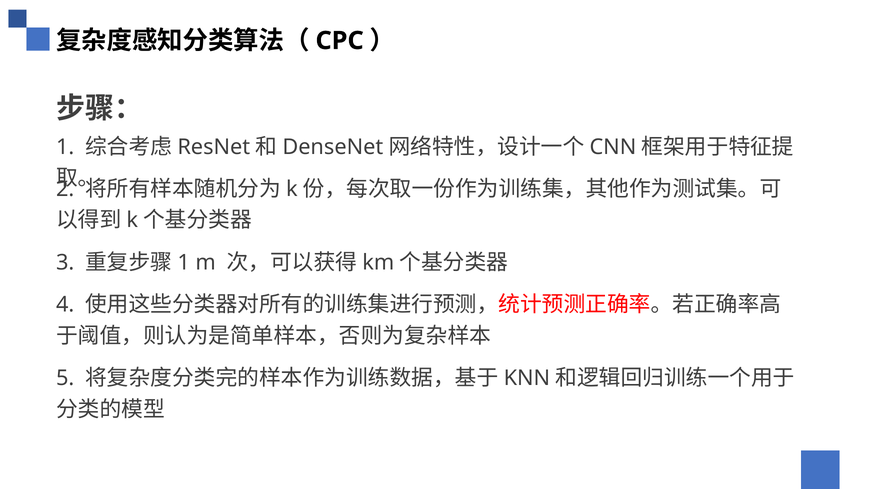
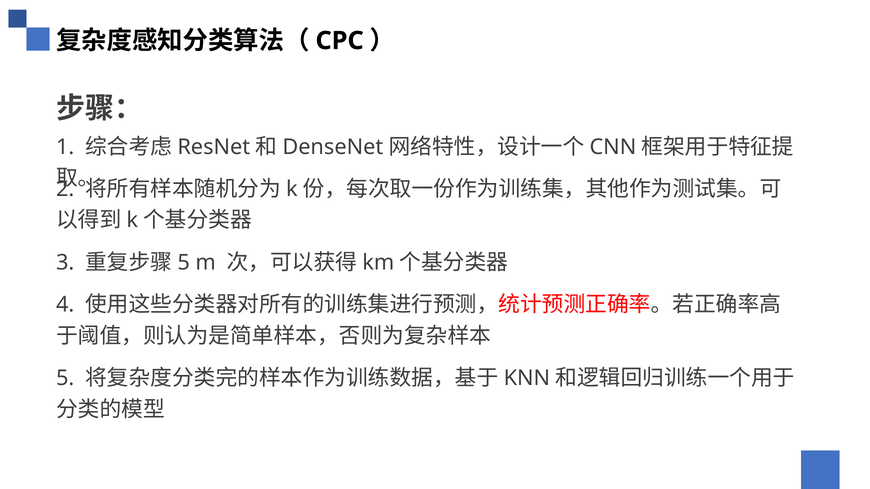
1: 1 -> 5 (184, 263)
